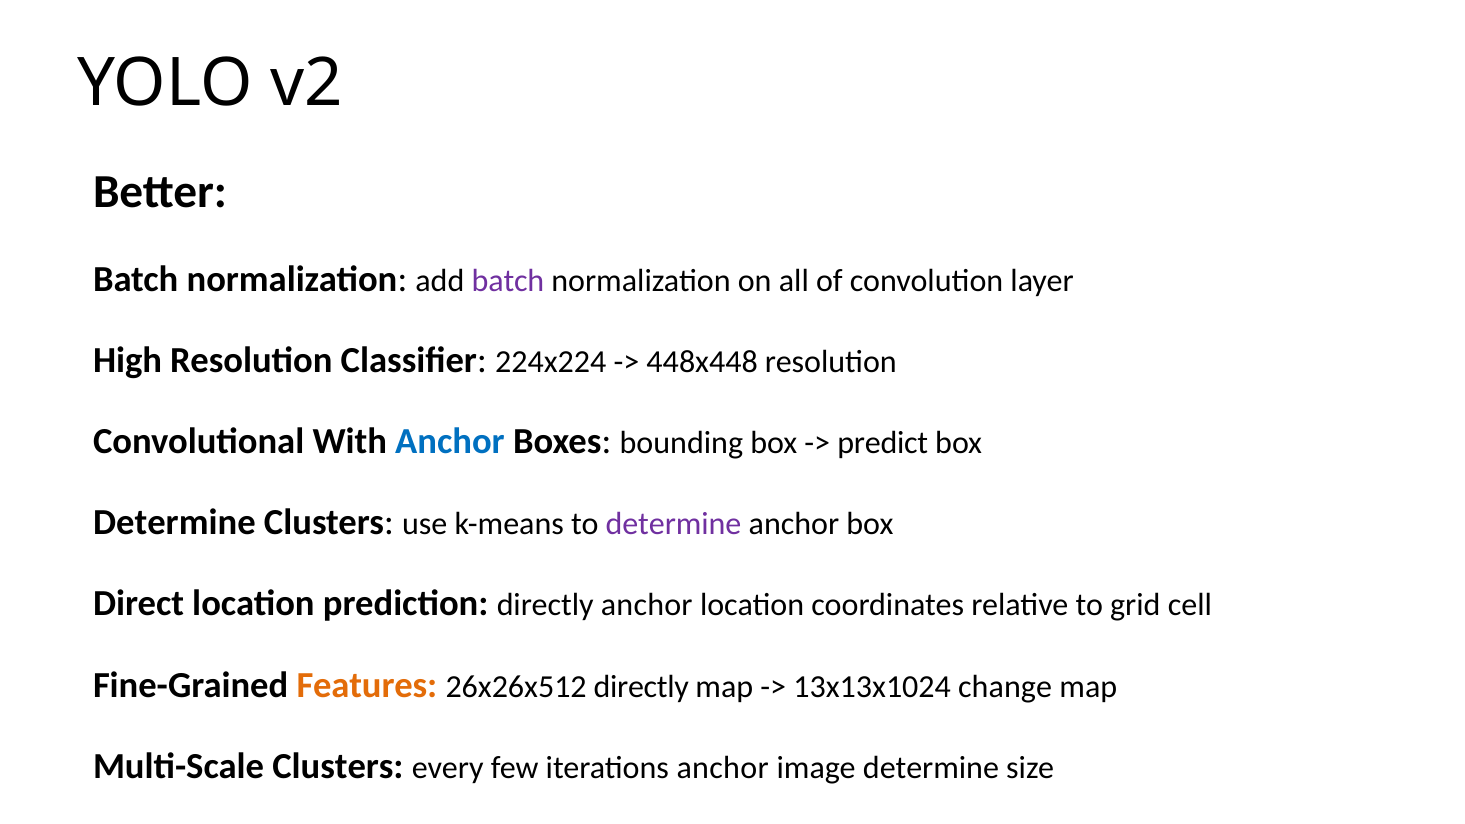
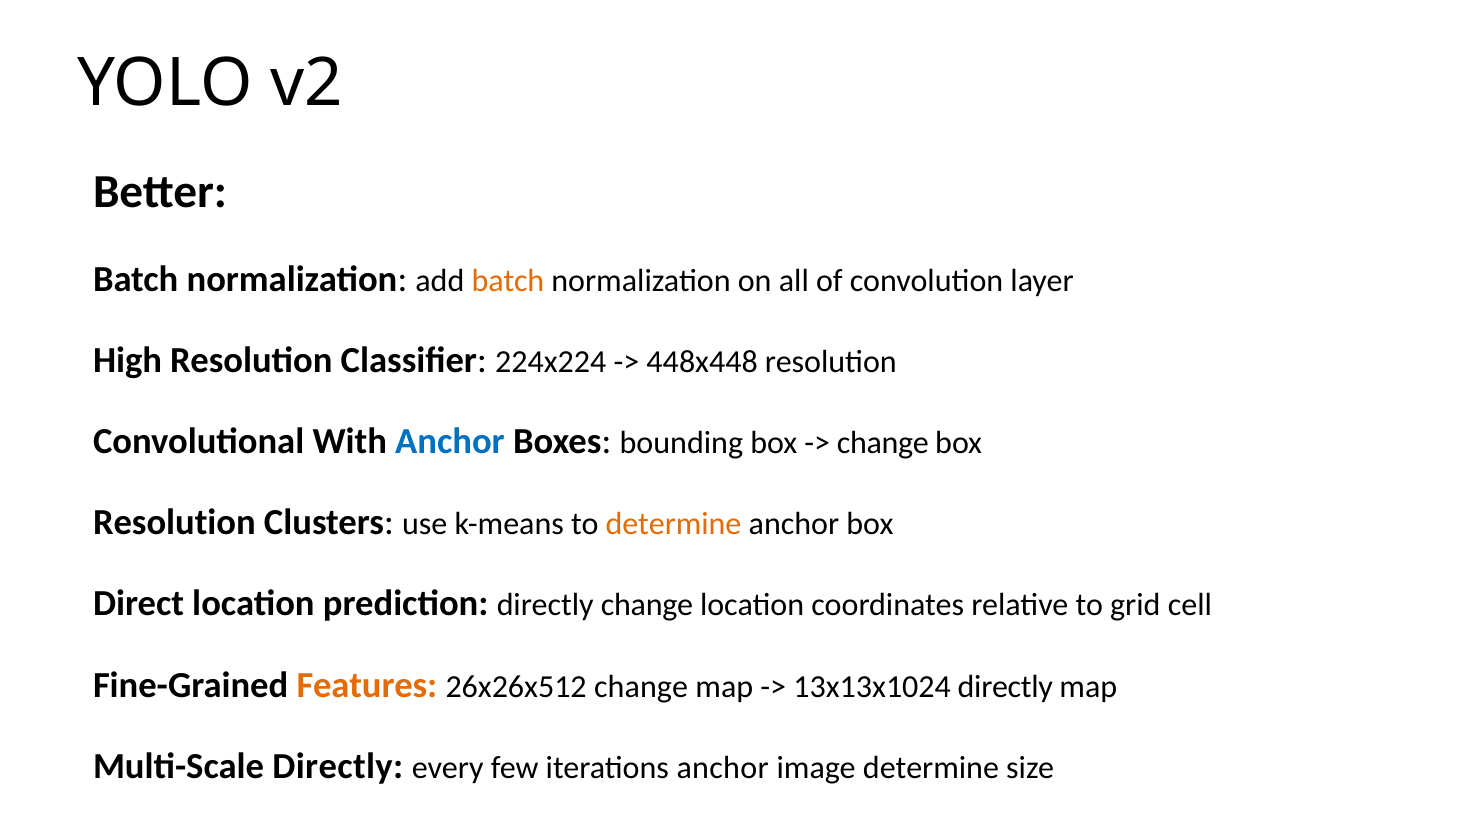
batch colour: purple -> orange (508, 281)
predict: predict -> change (883, 443)
Determine: Determine -> Resolution (174, 523)
determine colour: purple -> orange (673, 524)
directly anchor: anchor -> change (647, 605)
26x26x512 directly: directly -> change (641, 687)
13x13x1024 change: change -> directly (1005, 687)
Multi-Scale Clusters: Clusters -> Directly (338, 766)
